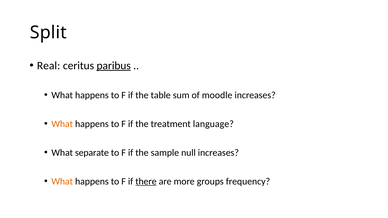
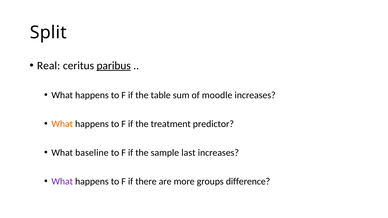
language: language -> predictor (213, 124)
separate: separate -> baseline (92, 153)
null: null -> last (188, 153)
What colour: orange -> purple (62, 182)
there underline: present -> none (146, 182)
frequency: frequency -> difference (248, 182)
